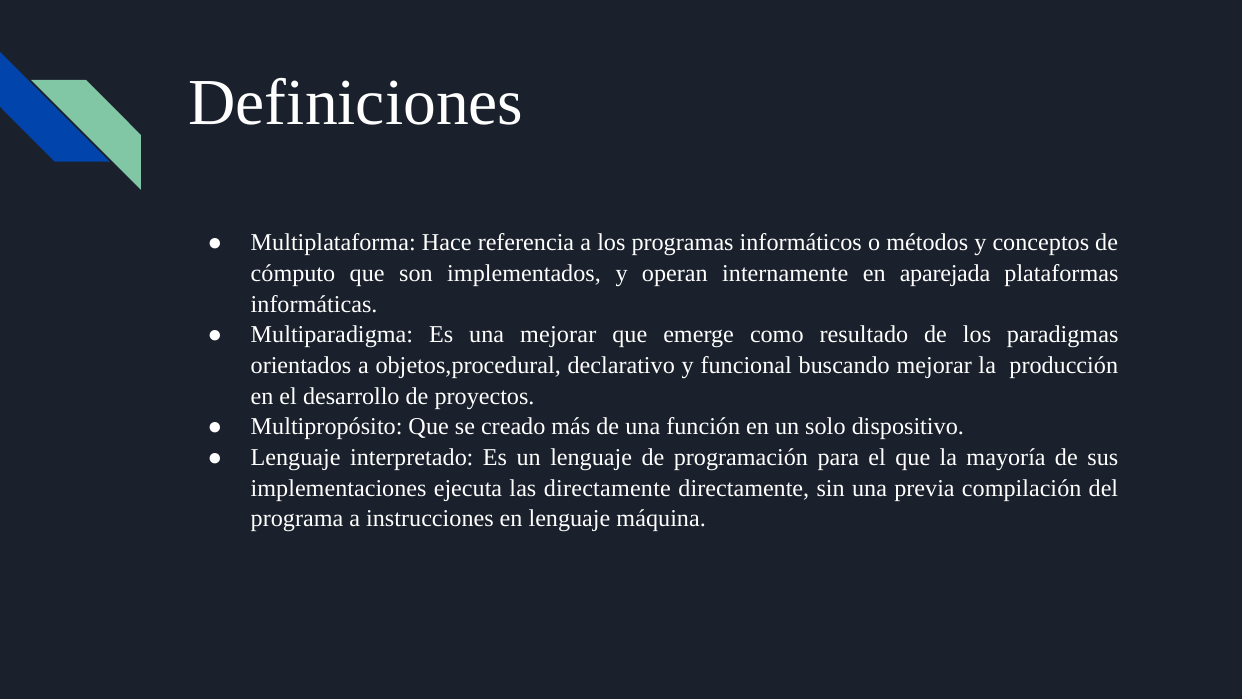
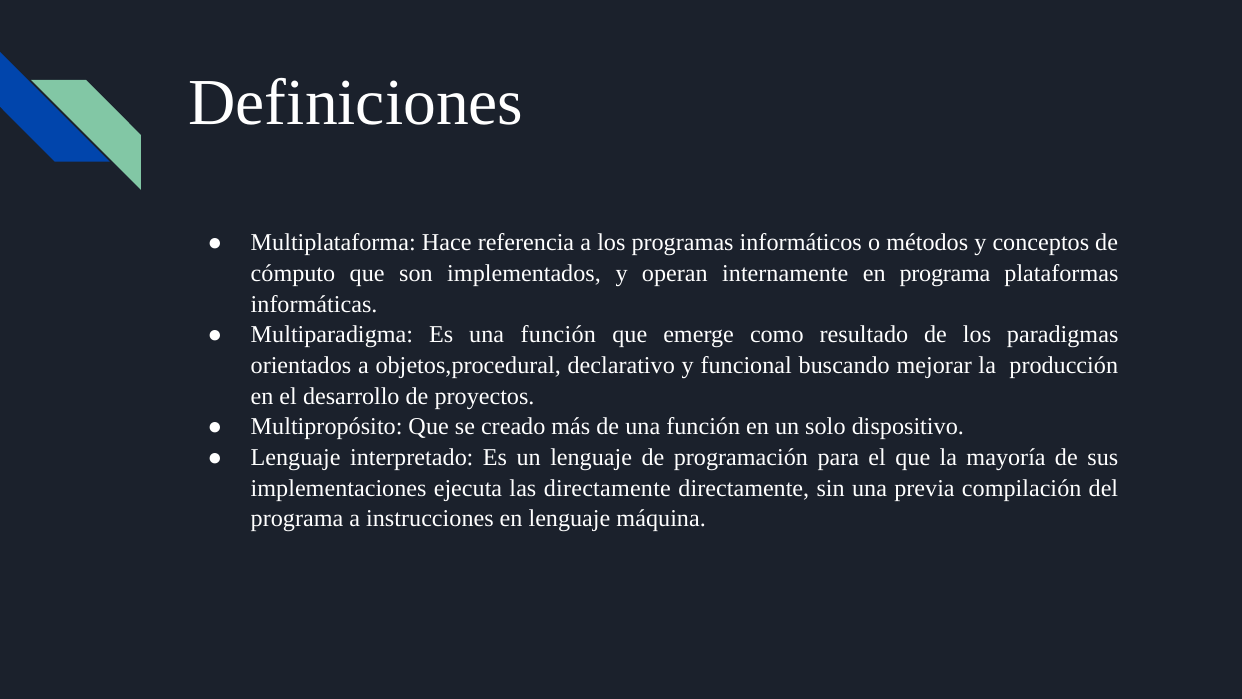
en aparejada: aparejada -> programa (945, 273)
Es una mejorar: mejorar -> función (558, 335)
